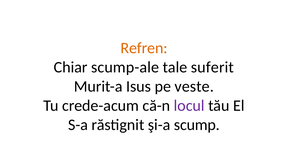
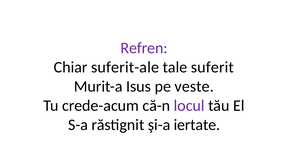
Refren colour: orange -> purple (144, 48)
scump-ale: scump-ale -> suferit-ale (125, 67)
scump: scump -> iertate (197, 125)
